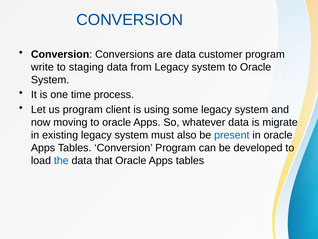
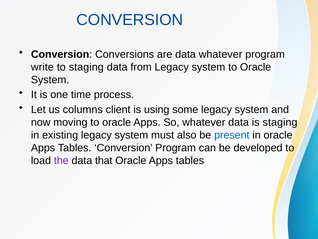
data customer: customer -> whatever (221, 54)
us program: program -> columns (83, 109)
is migrate: migrate -> staging (280, 122)
the colour: blue -> purple (61, 160)
